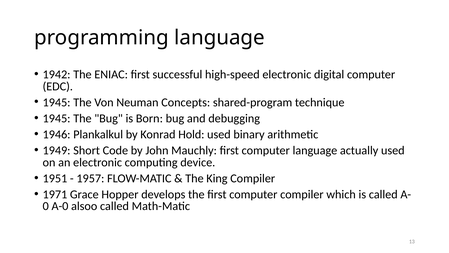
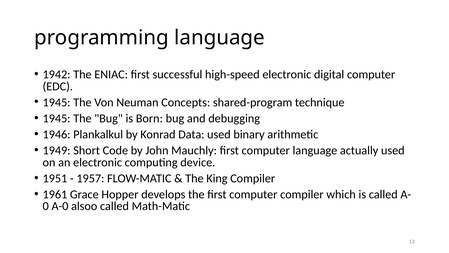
Hold: Hold -> Data (191, 134)
1971: 1971 -> 1961 (55, 194)
